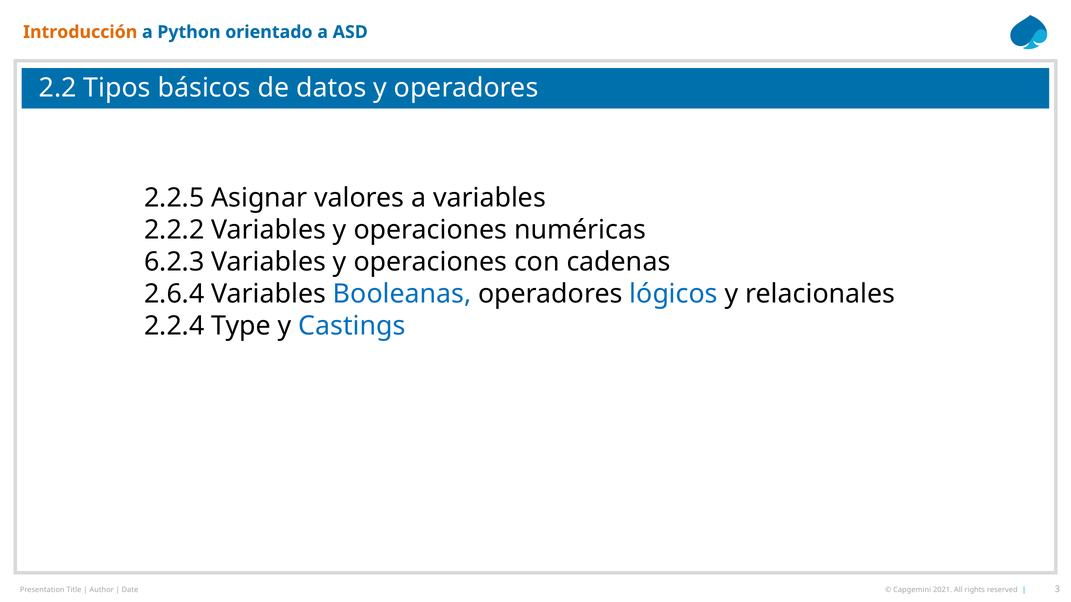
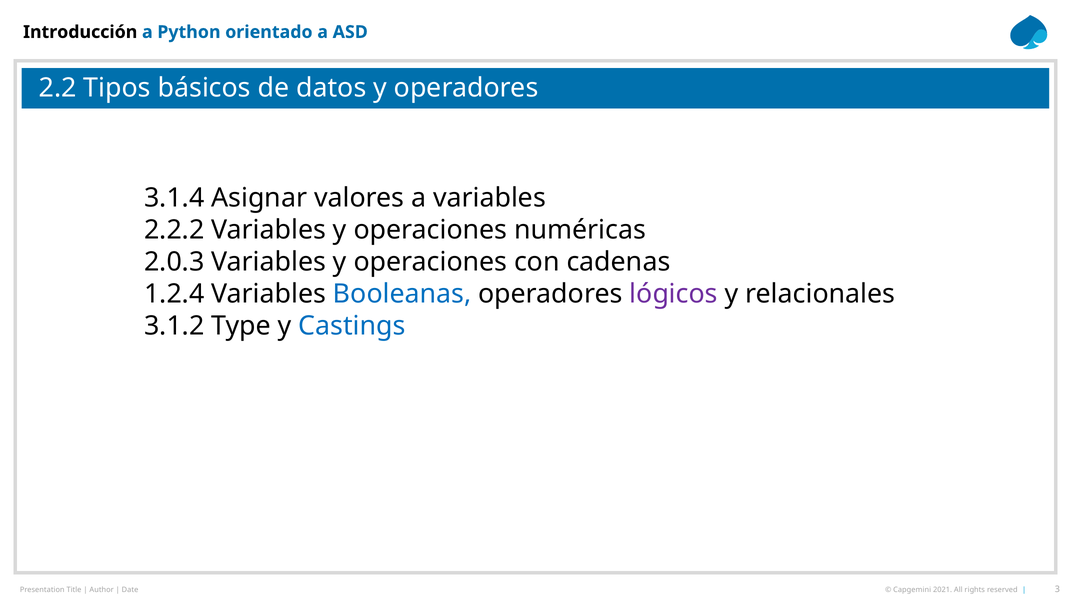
Introducción colour: orange -> black (80, 32)
2.2.5: 2.2.5 -> 3.1.4 (174, 198)
6.2.3: 6.2.3 -> 2.0.3 (174, 262)
2.6.4: 2.6.4 -> 1.2.4 (174, 294)
lógicos colour: blue -> purple (674, 294)
2.2.4: 2.2.4 -> 3.1.2 (174, 326)
